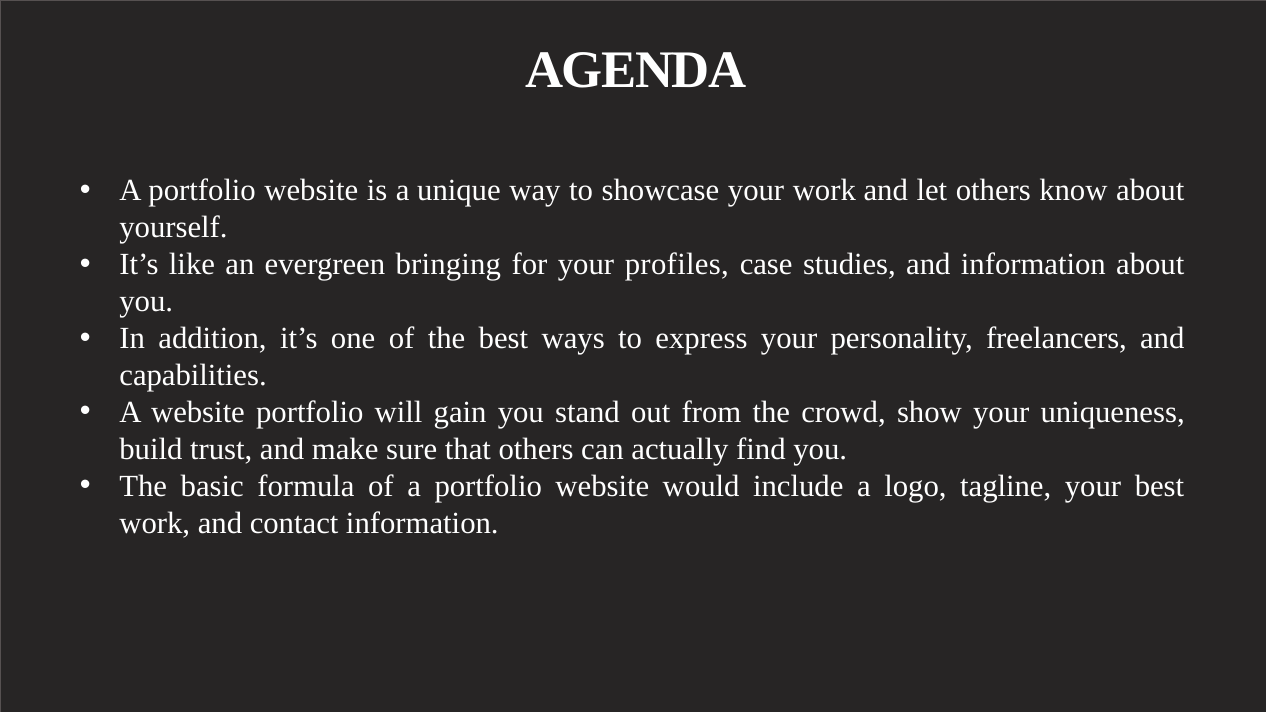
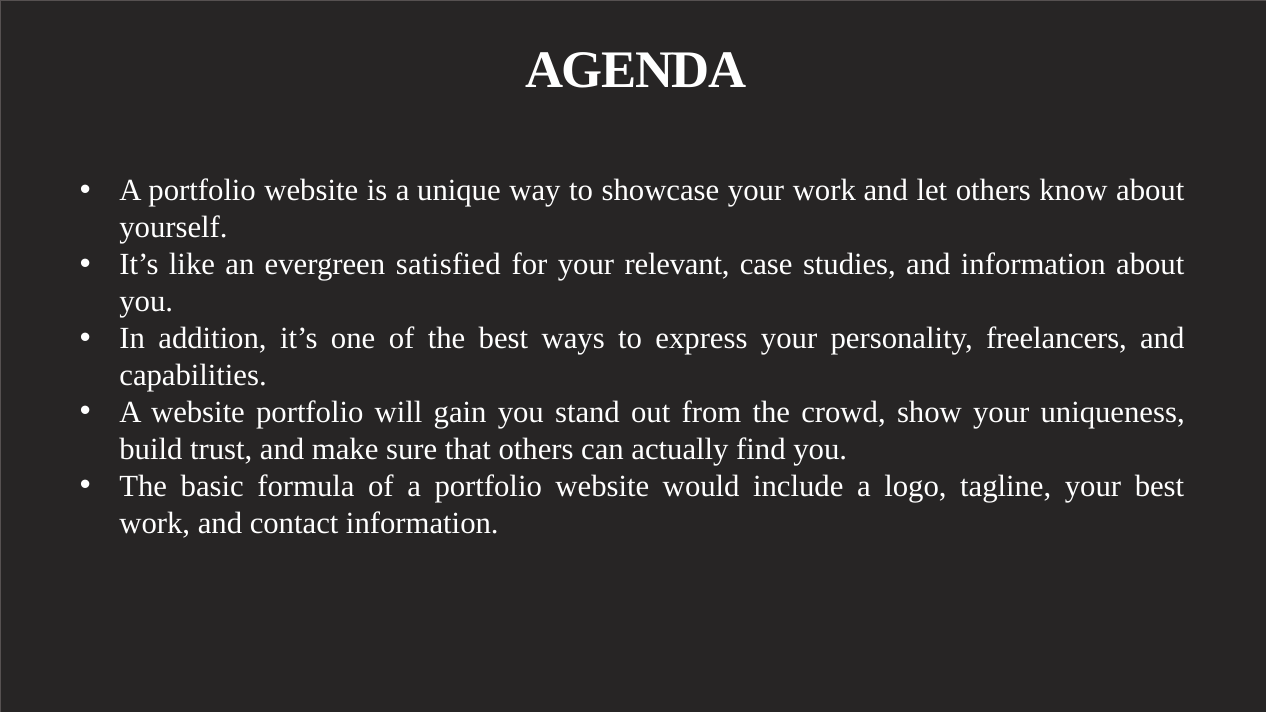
bringing: bringing -> satisfied (448, 265)
profiles: profiles -> relevant (677, 265)
